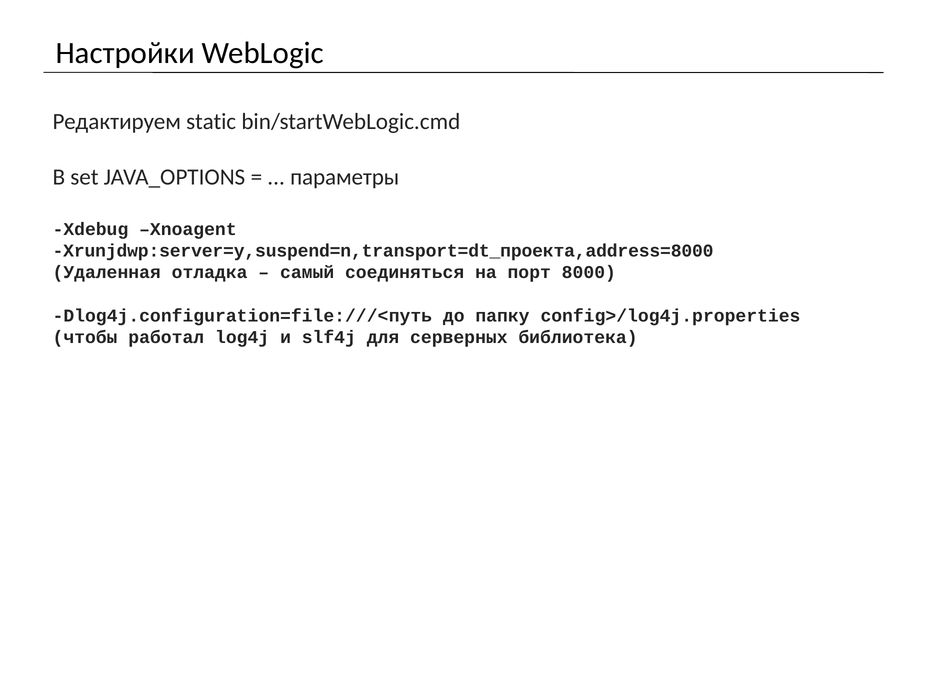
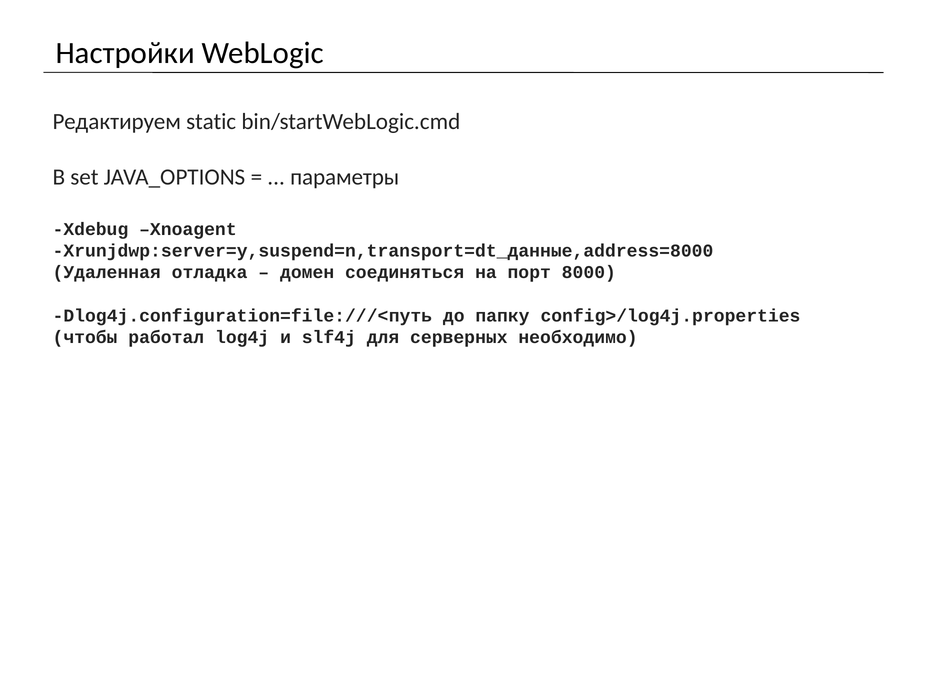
Xrunjdwp:server=y,suspend=n,transport=dt_проекта,address=8000: Xrunjdwp:server=y,suspend=n,transport=dt_проекта,address=8000 -> Xrunjdwp:server=y,suspend=n,transport=dt_данные,address=8000 (383, 251)
самый: самый -> домен (307, 273)
библиотека: библиотека -> необходимо (578, 337)
